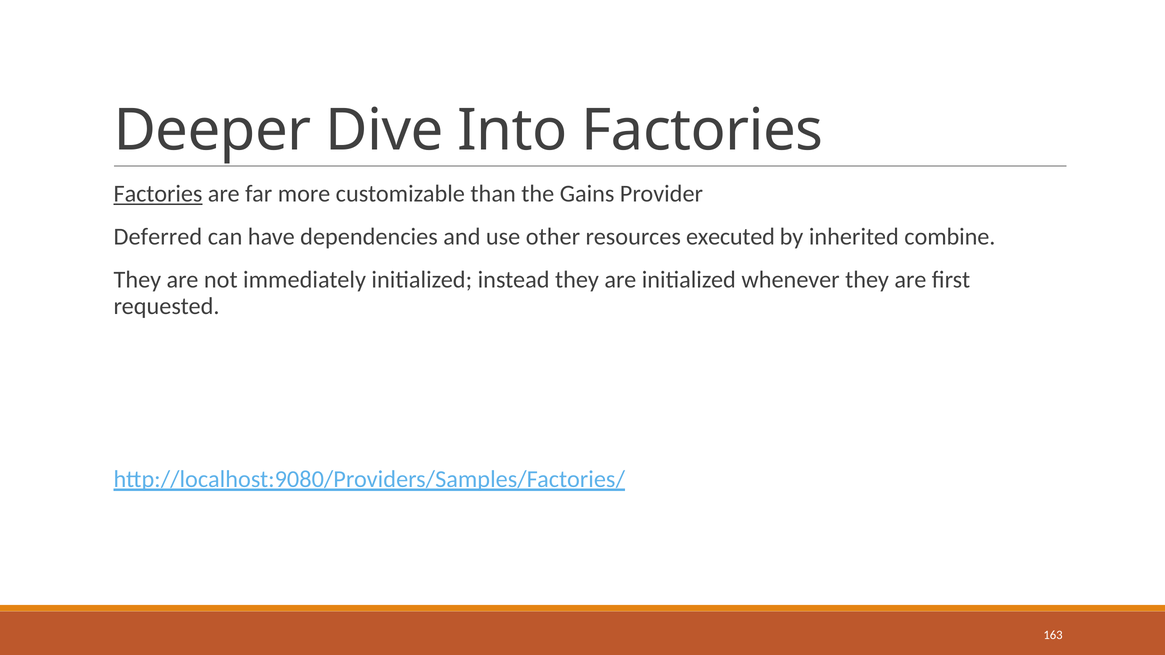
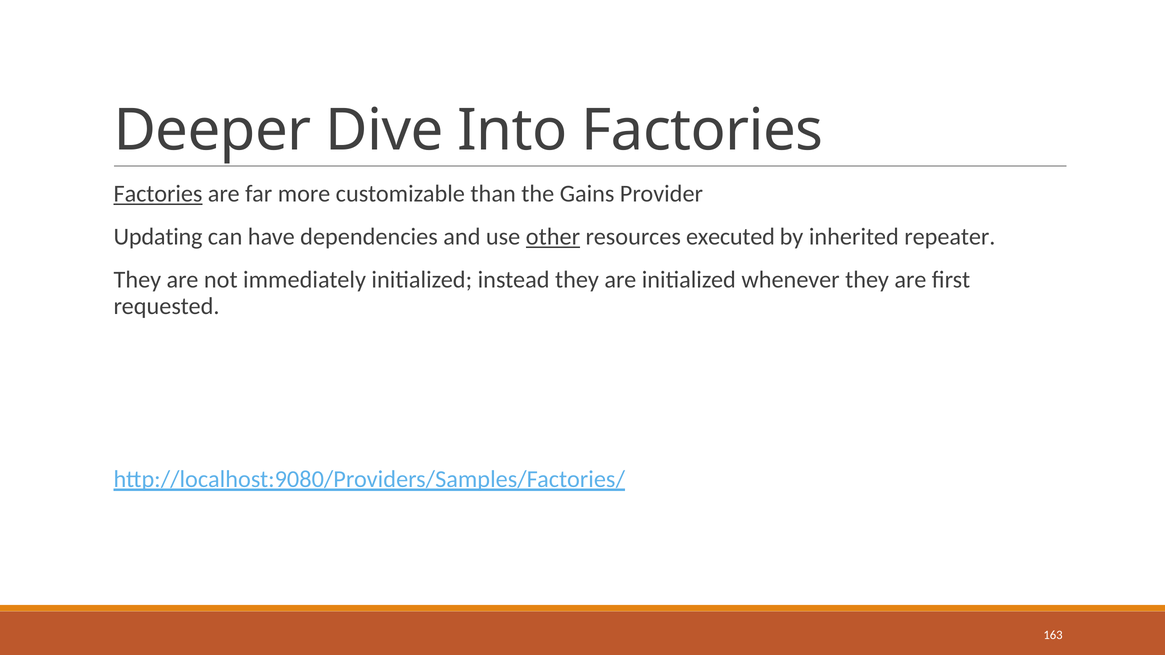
Deferred: Deferred -> Updating (158, 237)
other underline: none -> present (553, 237)
combine: combine -> repeater (950, 237)
